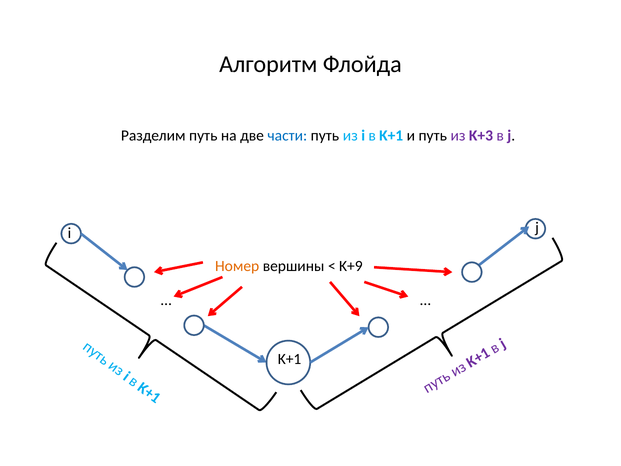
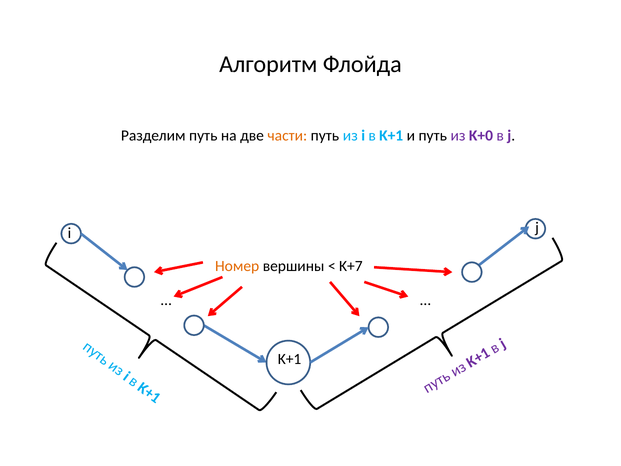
части colour: blue -> orange (287, 135)
K+3: K+3 -> K+0 (481, 135)
K+9: K+9 -> K+7 (351, 266)
